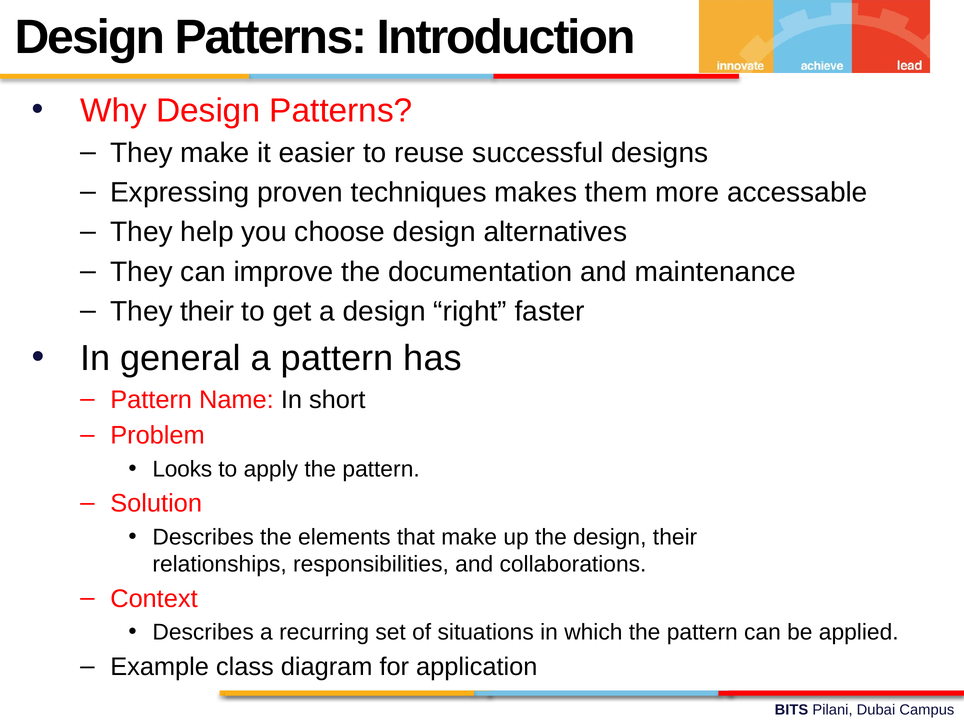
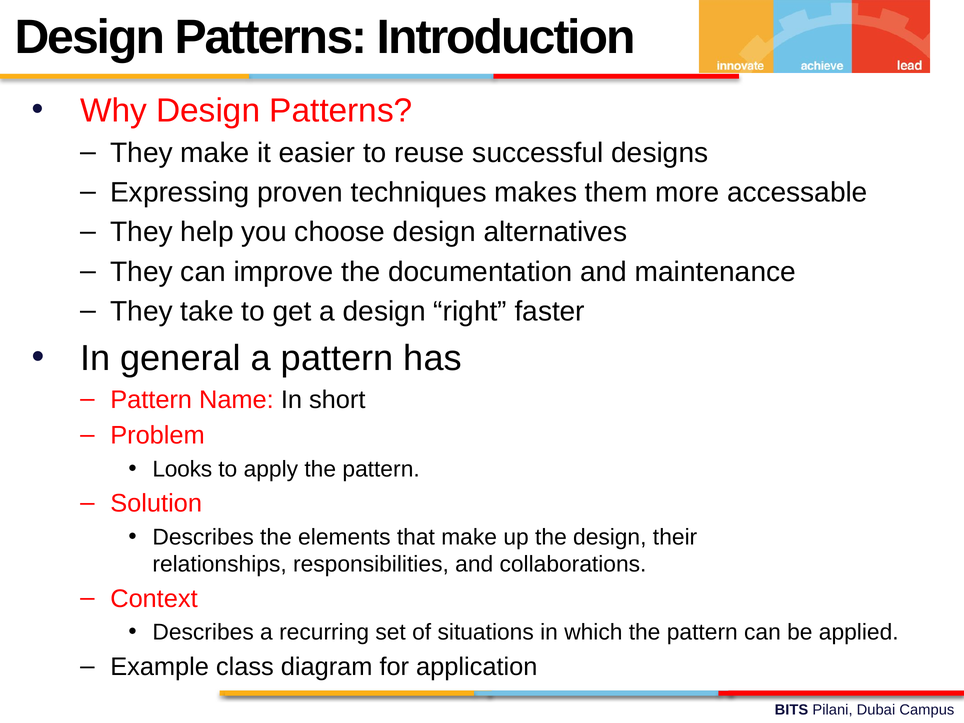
They their: their -> take (207, 311)
